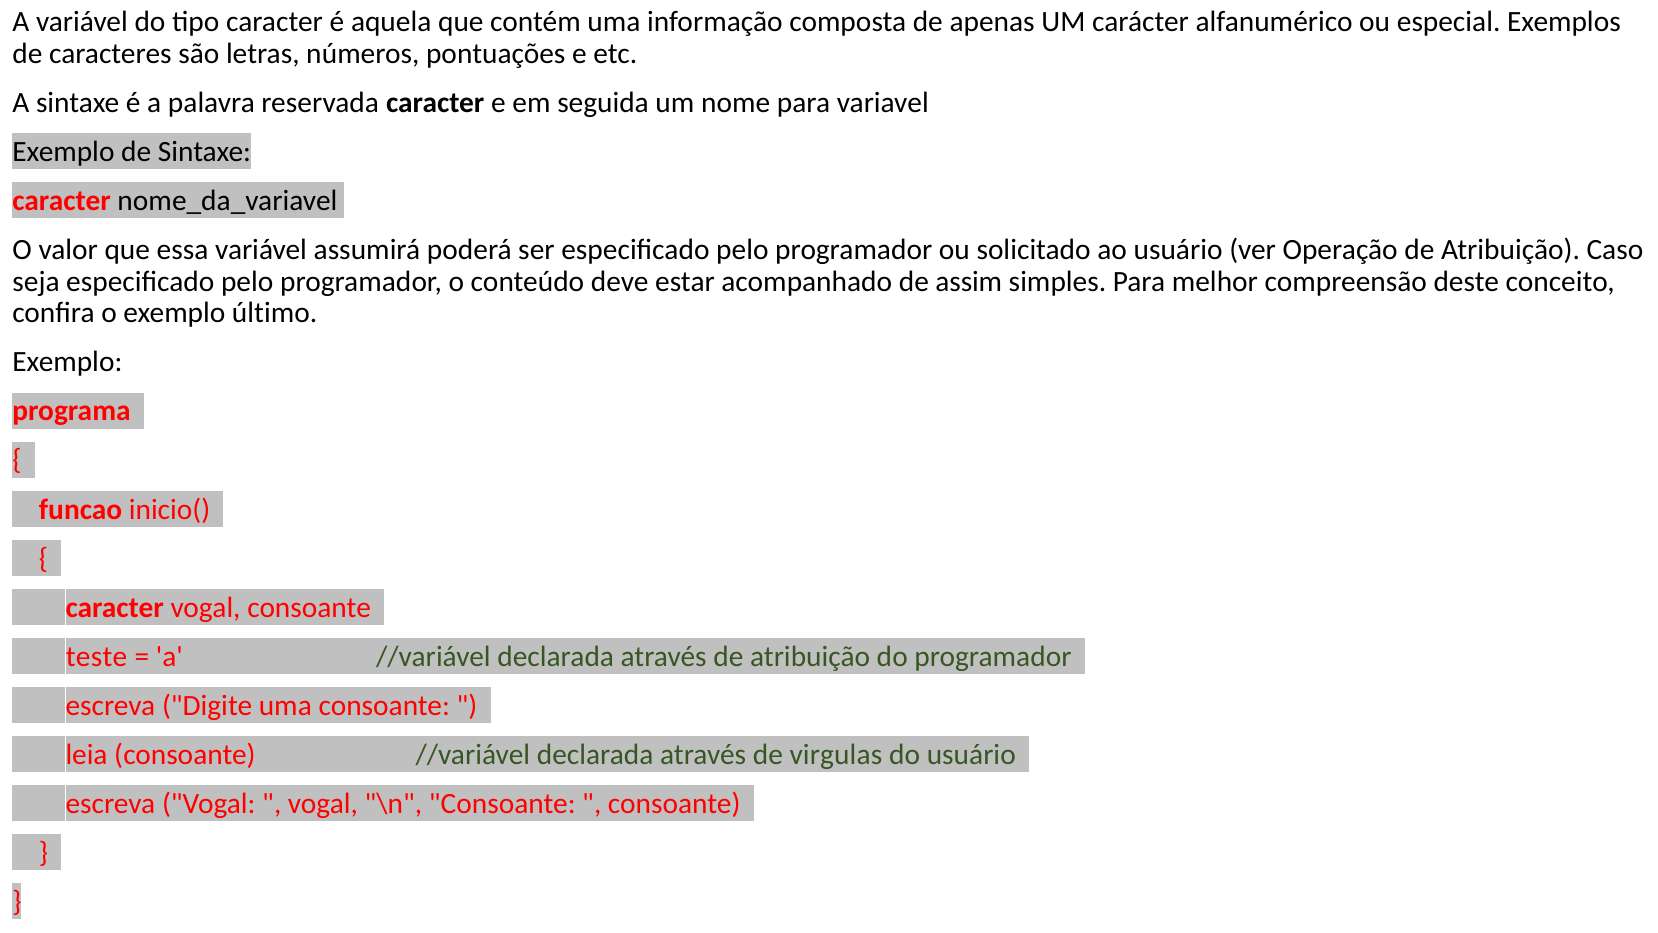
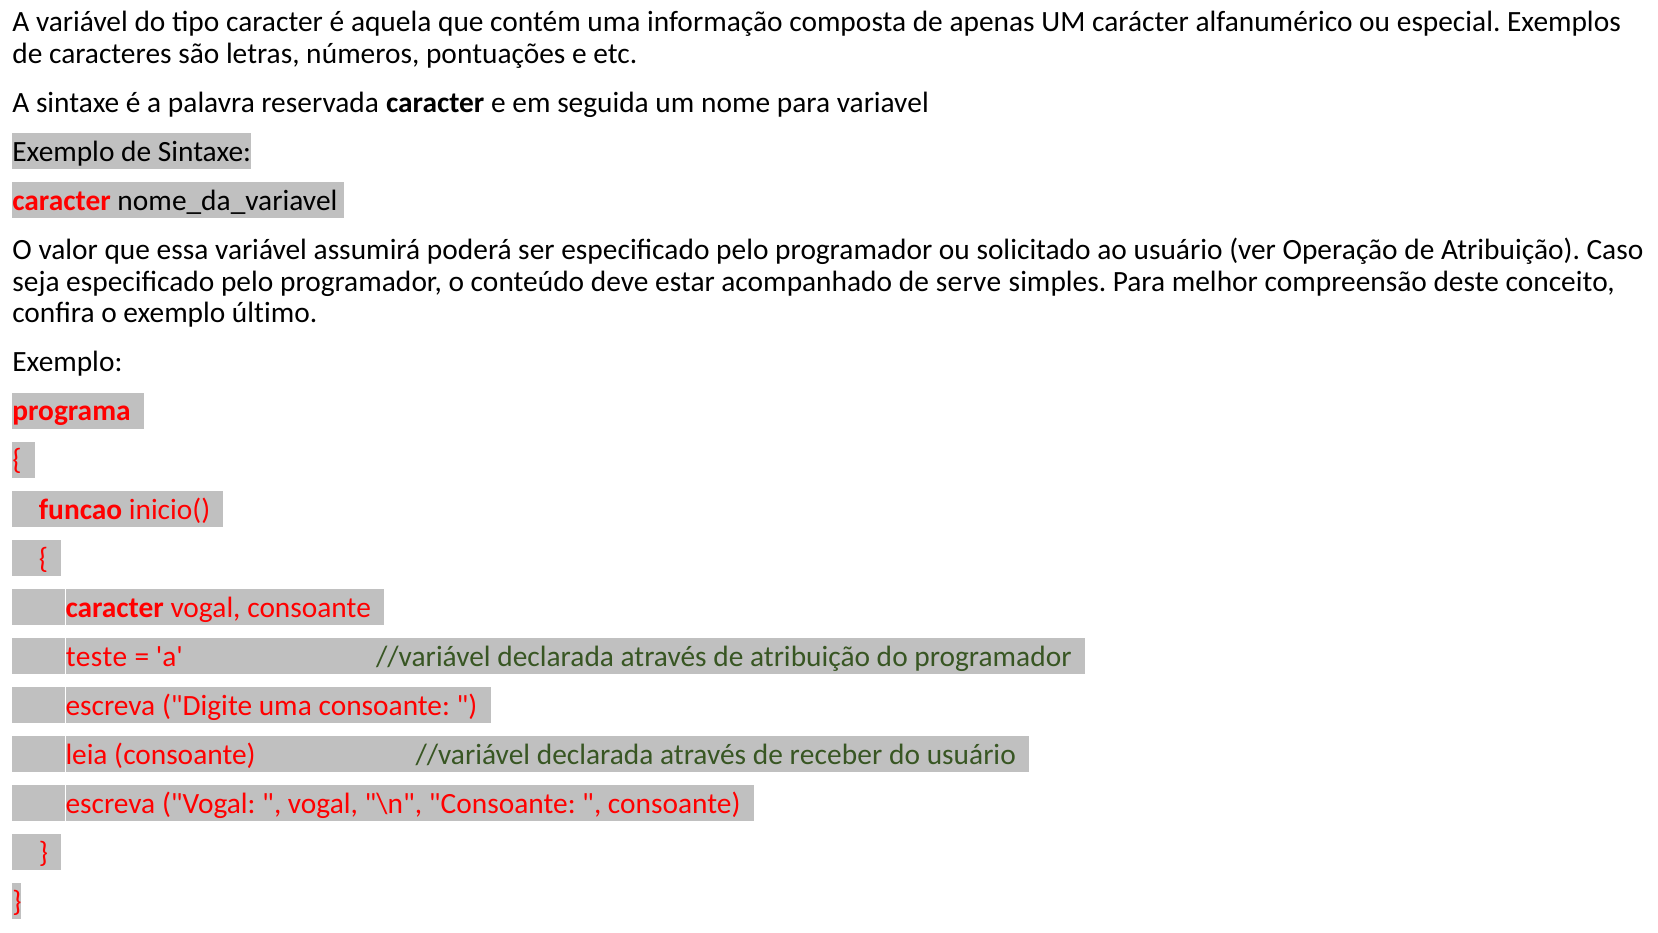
assim: assim -> serve (969, 281)
virgulas: virgulas -> receber (836, 754)
